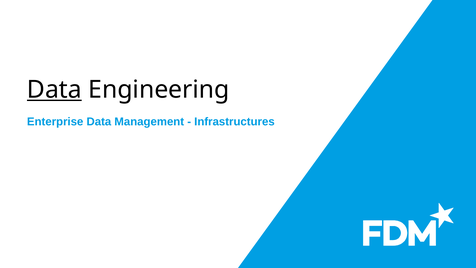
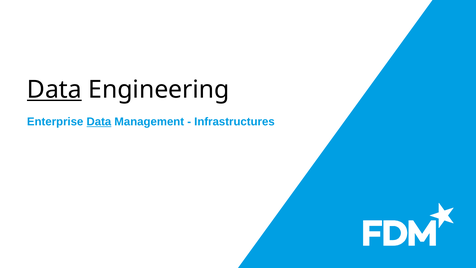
Data underline: none -> present (99, 122)
